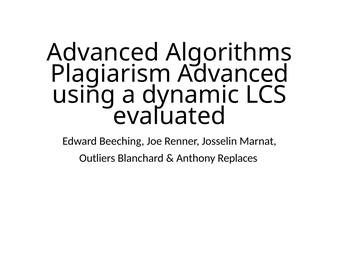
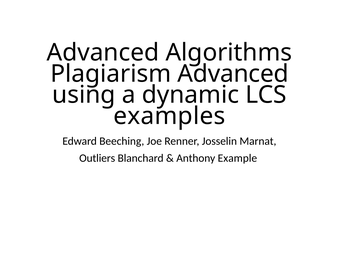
evaluated: evaluated -> examples (169, 116)
Replaces: Replaces -> Example (237, 158)
